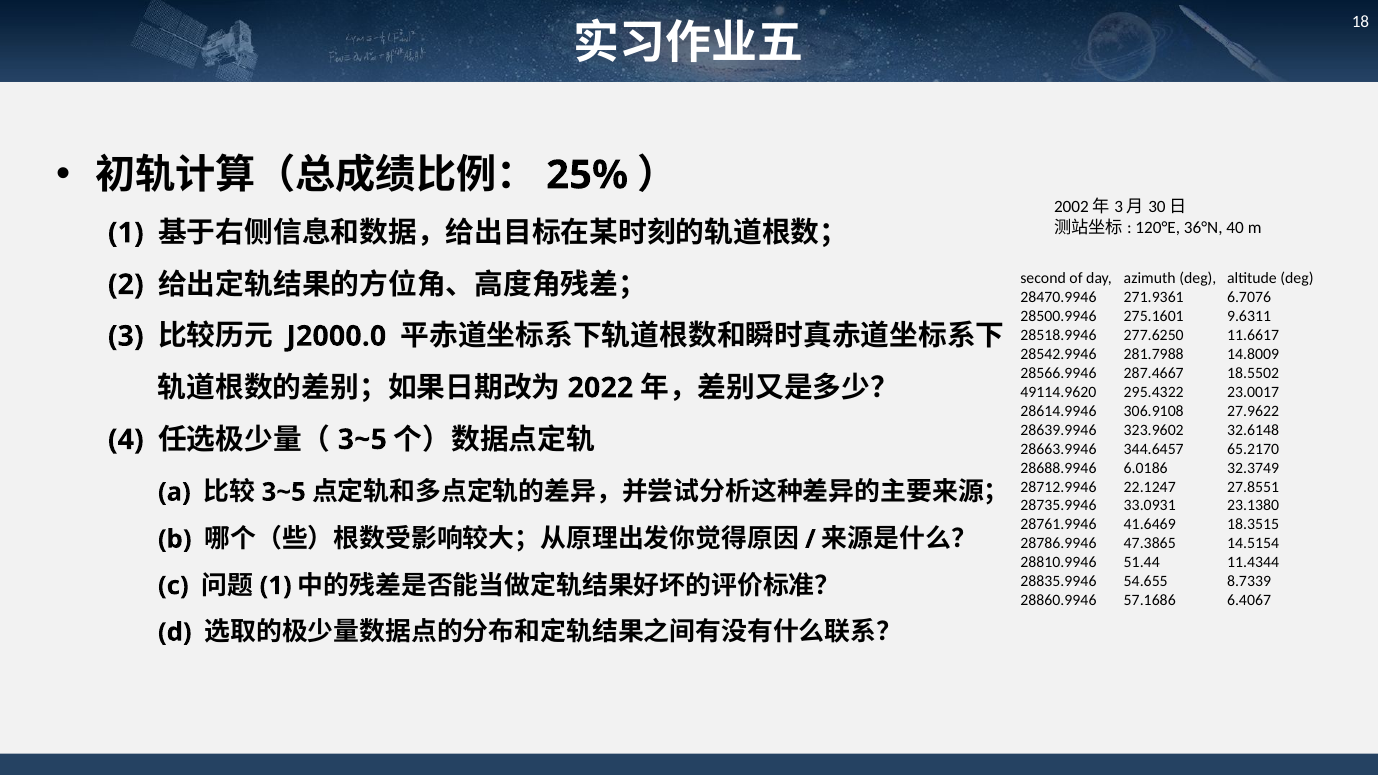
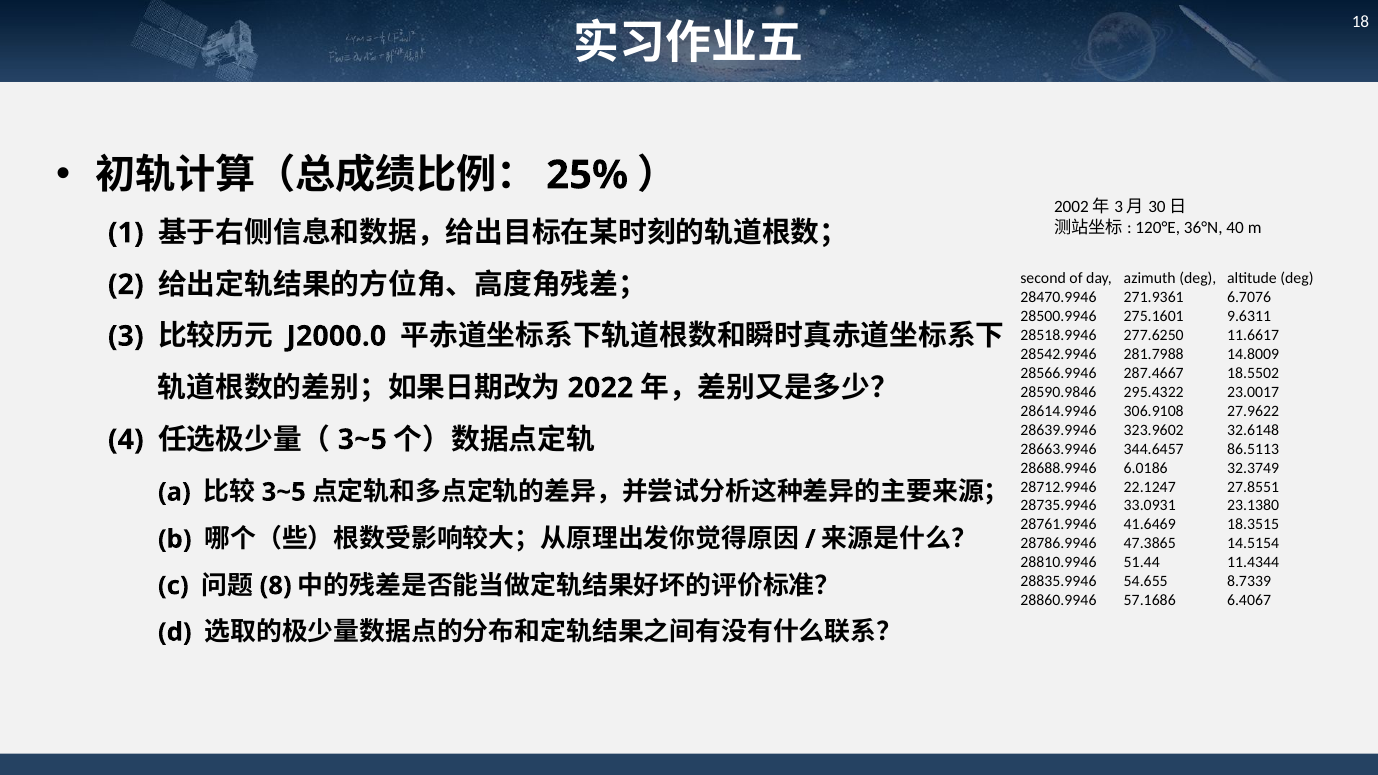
49114.9620: 49114.9620 -> 28590.9846 (1058, 392)
65.2170: 65.2170 -> 86.5113 (1253, 449)
1: 1 -> 8 (276, 586)
